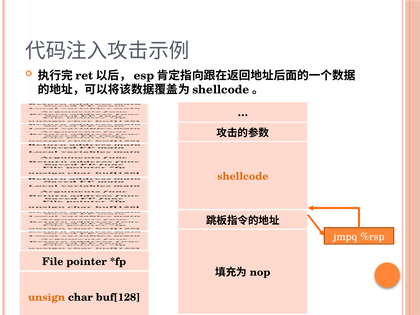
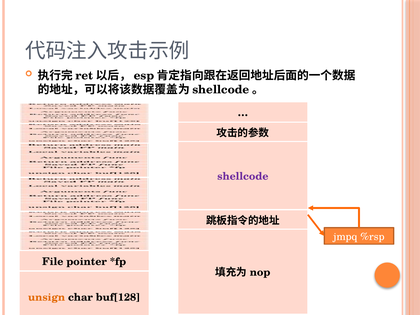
shellcode colour: orange -> purple (243, 176)
